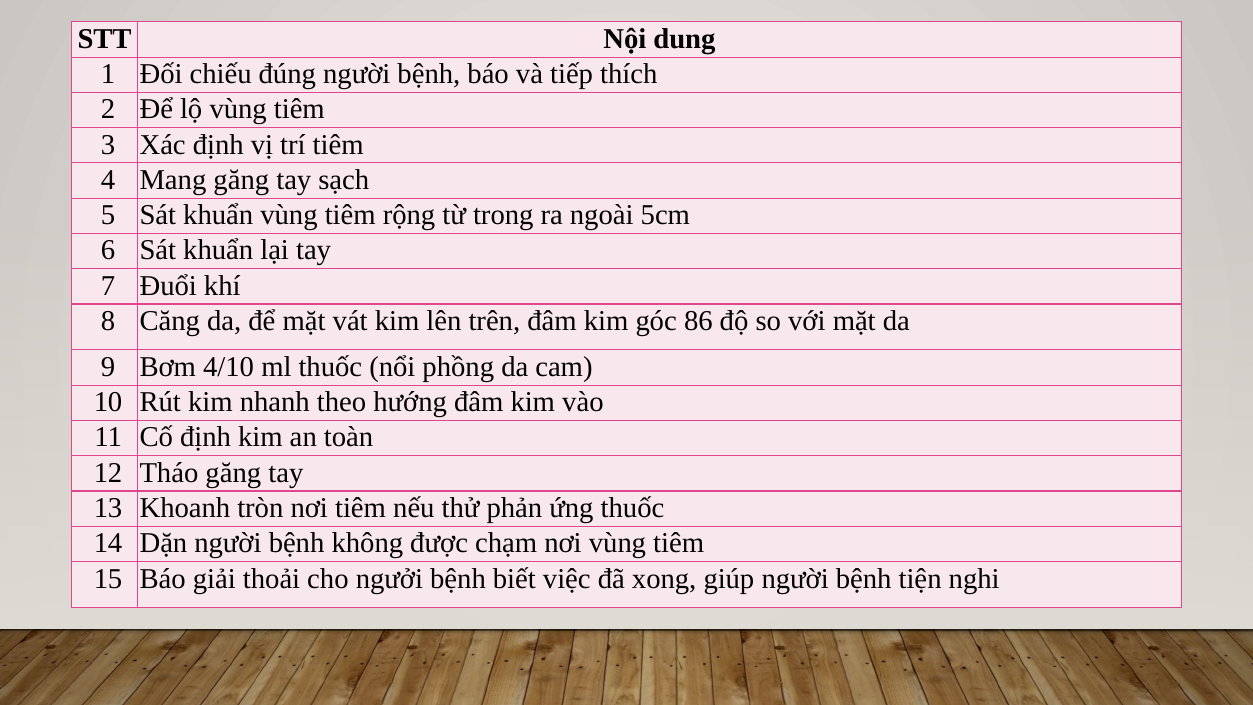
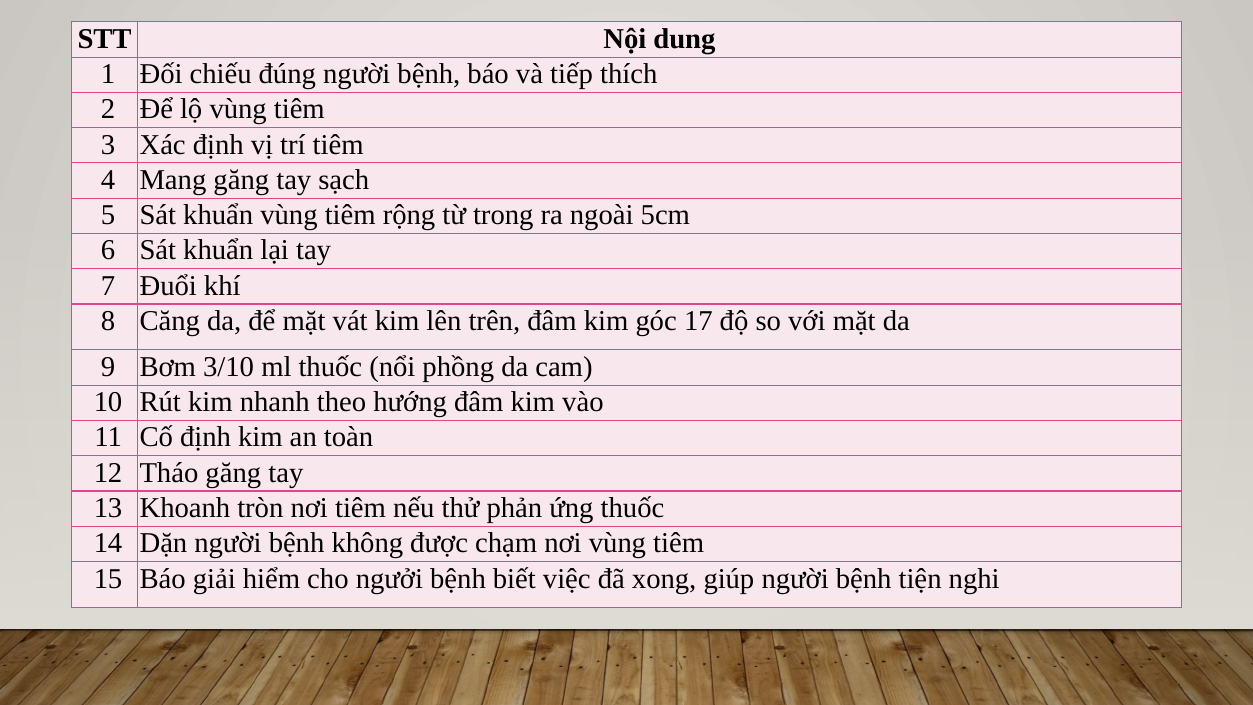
86: 86 -> 17 (698, 321)
4/10: 4/10 -> 3/10 (229, 367)
thoải: thoải -> hiểm (272, 578)
